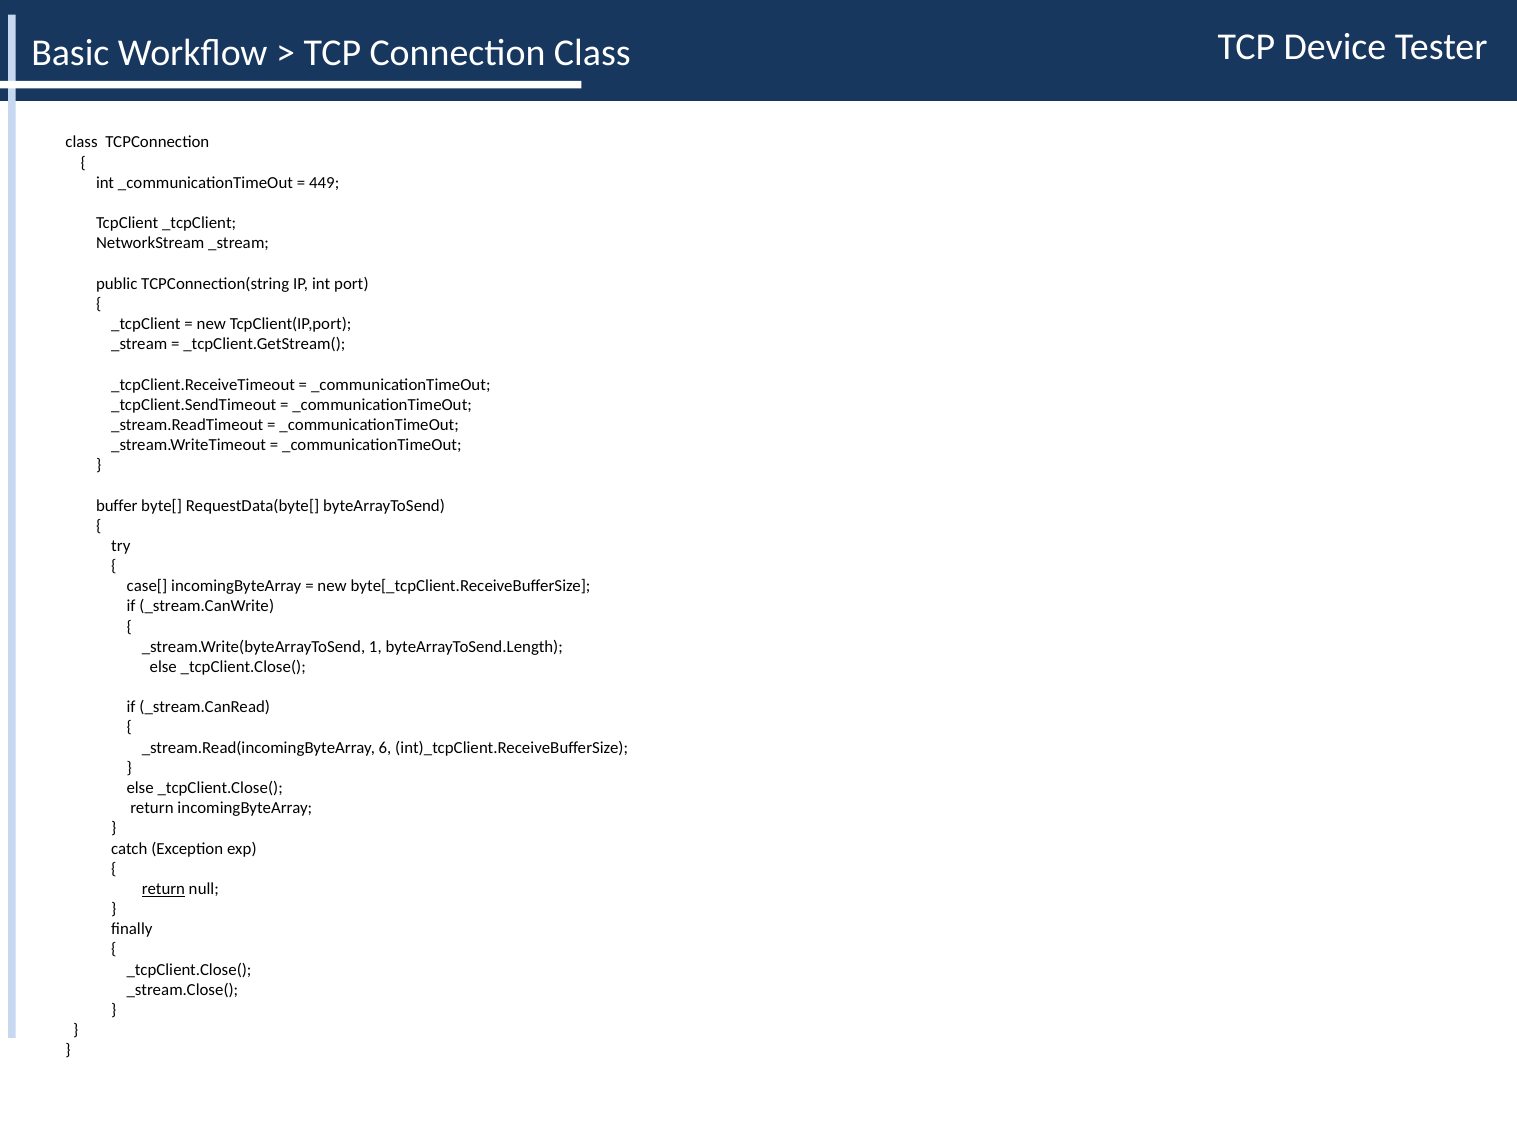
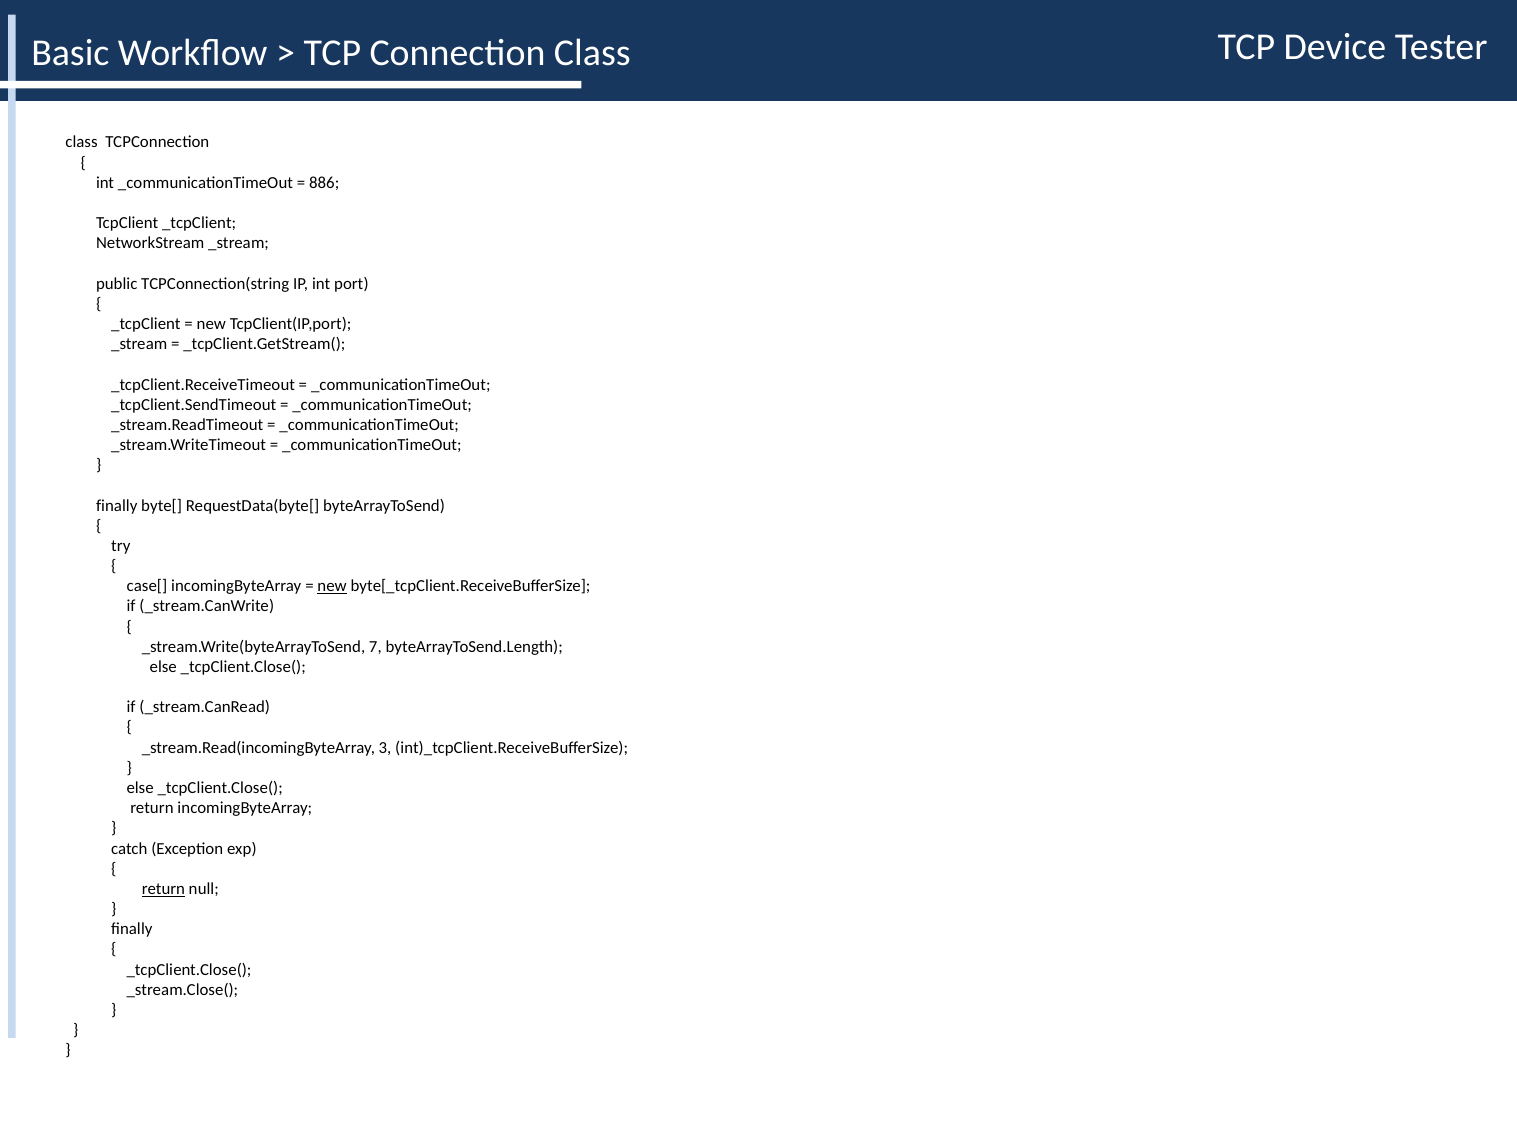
449: 449 -> 886 (324, 183)
buffer: buffer -> finally (117, 506)
new underline: none -> present (332, 587)
1: 1 -> 7 (375, 647)
6: 6 -> 3 (385, 748)
